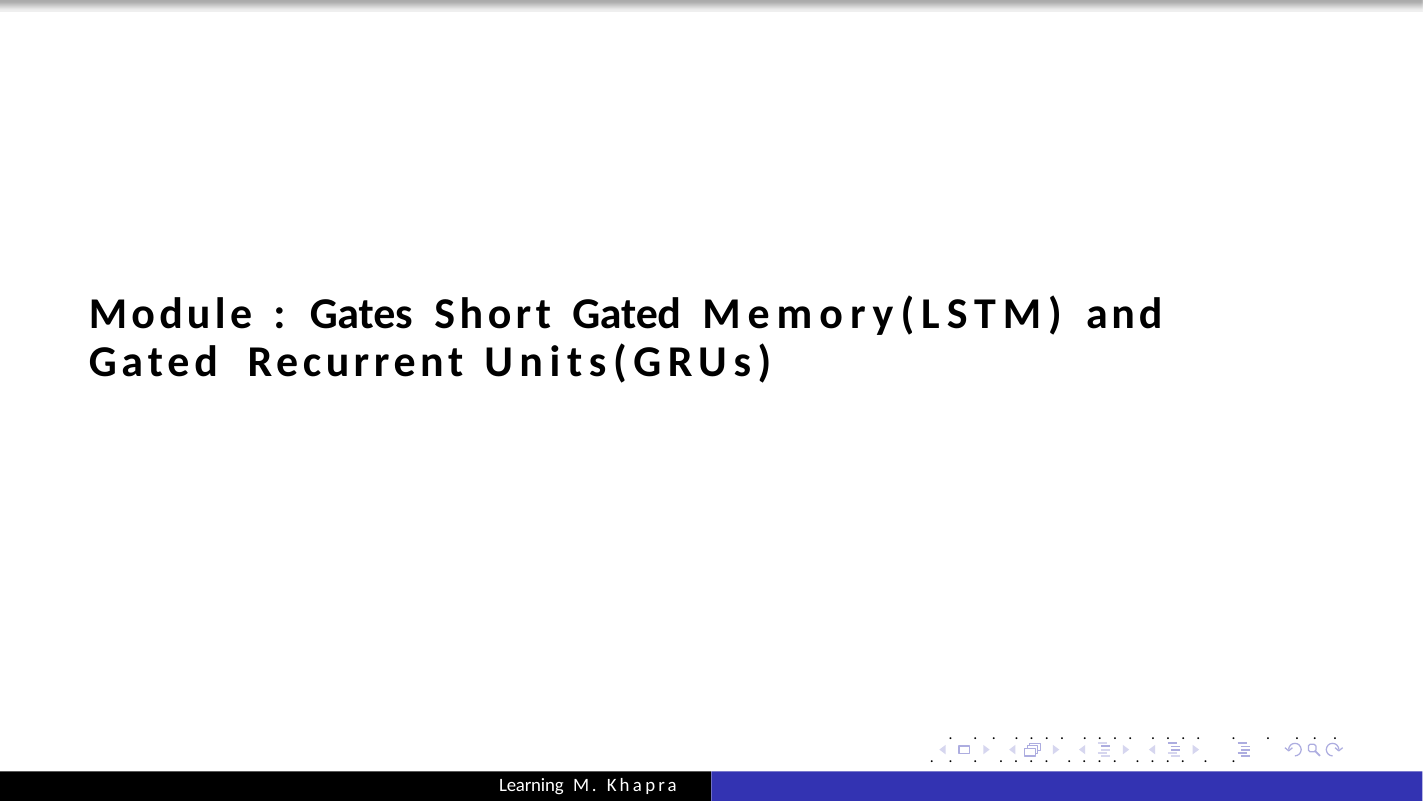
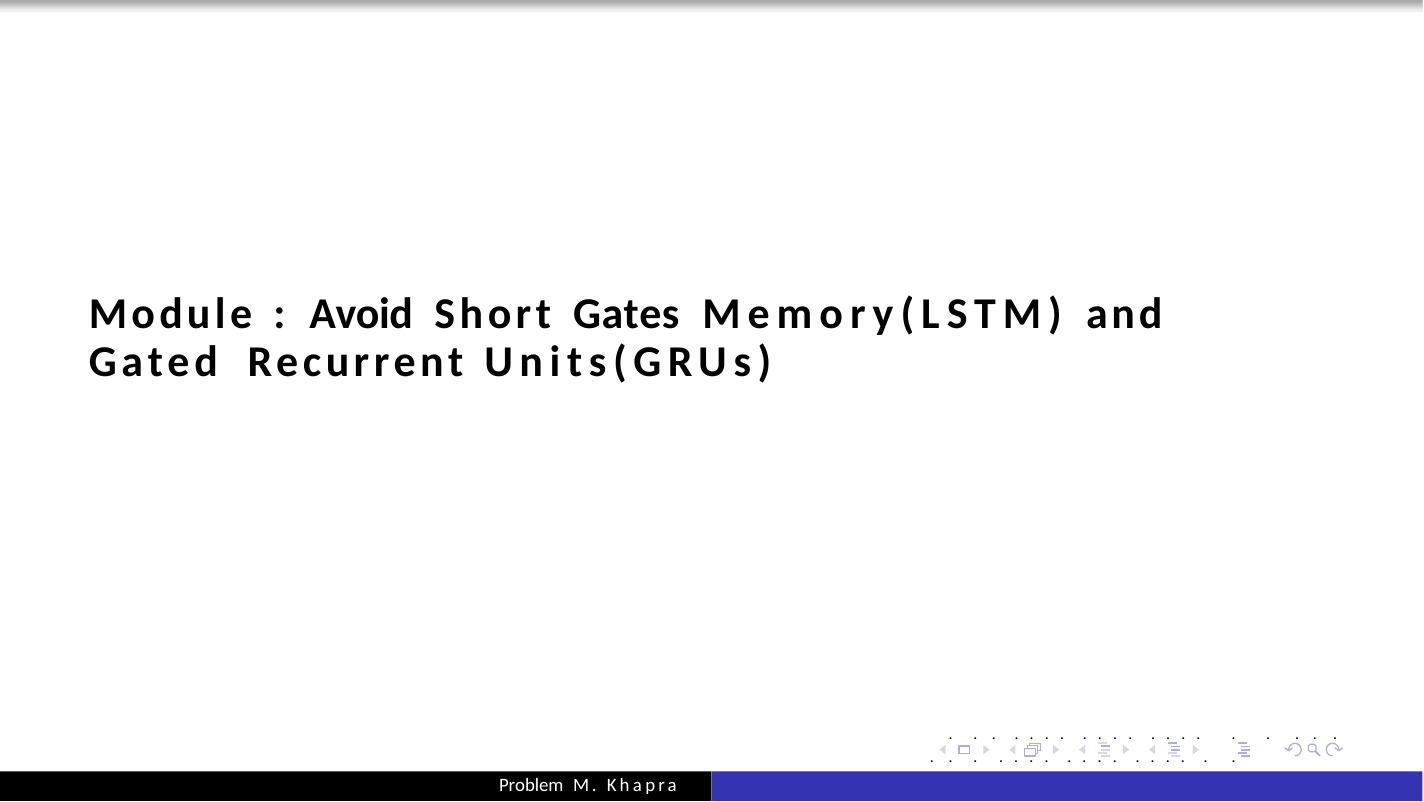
Gates: Gates -> Avoid (361, 314)
Short Gated: Gated -> Gates (626, 314)
Learning: Learning -> Problem (531, 785)
